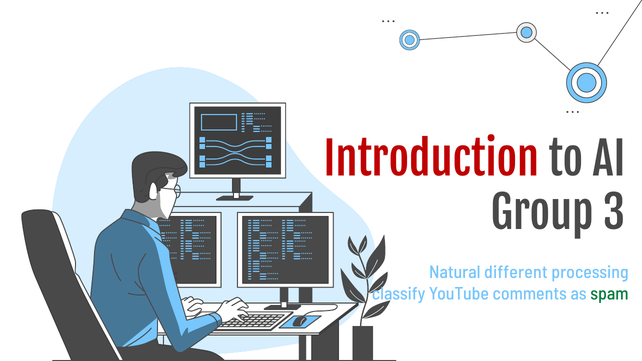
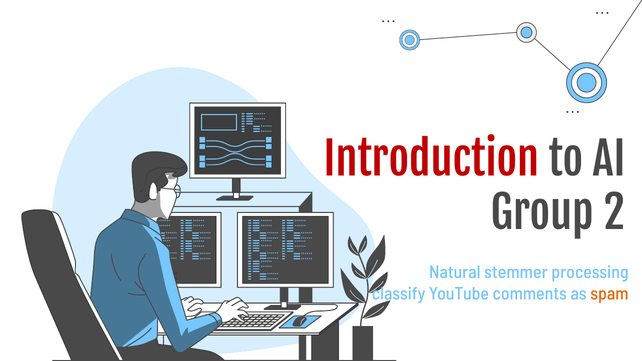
3: 3 -> 2 (614, 215)
different: different -> stemmer (516, 272)
spam colour: green -> orange (609, 294)
